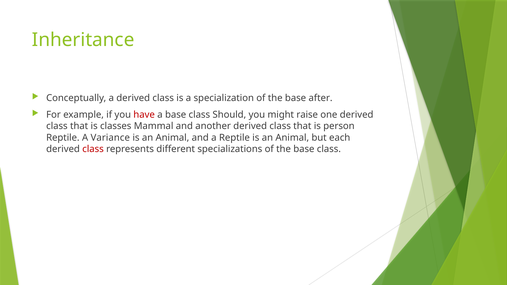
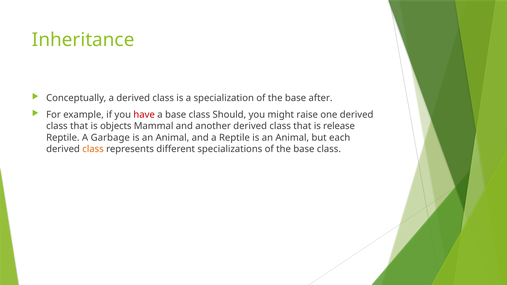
classes: classes -> objects (116, 126)
person: person -> release (339, 126)
Variance: Variance -> Garbage (110, 138)
class colour: red -> orange (93, 149)
